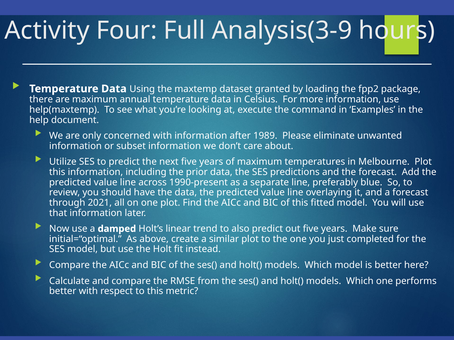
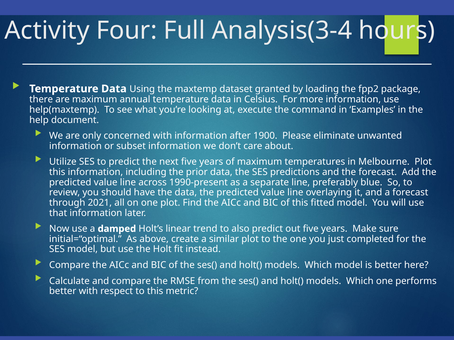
Analysis(3-9: Analysis(3-9 -> Analysis(3-4 (282, 31)
1989: 1989 -> 1900 (265, 136)
